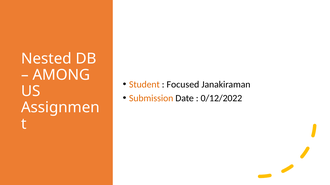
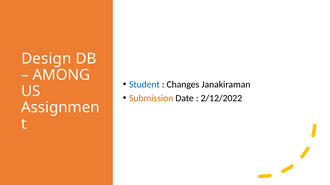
Nested: Nested -> Design (46, 59)
Student colour: orange -> blue (144, 85)
Focused: Focused -> Changes (183, 85)
0/12/2022: 0/12/2022 -> 2/12/2022 (221, 98)
